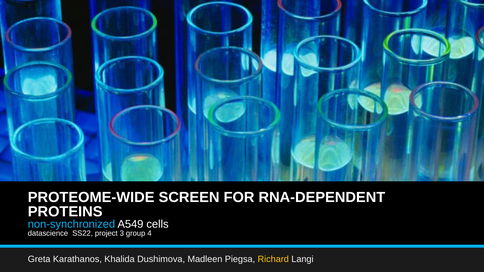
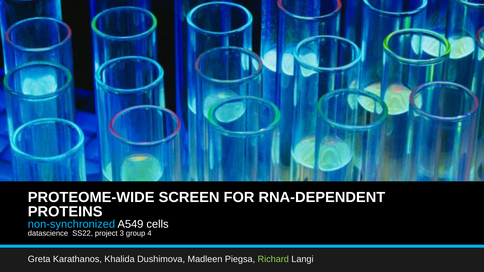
Richard colour: yellow -> light green (273, 259)
